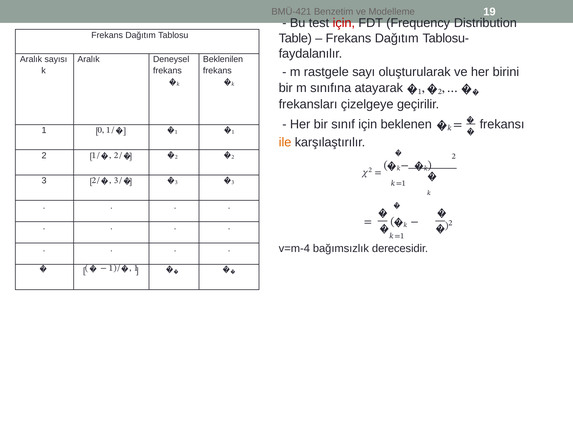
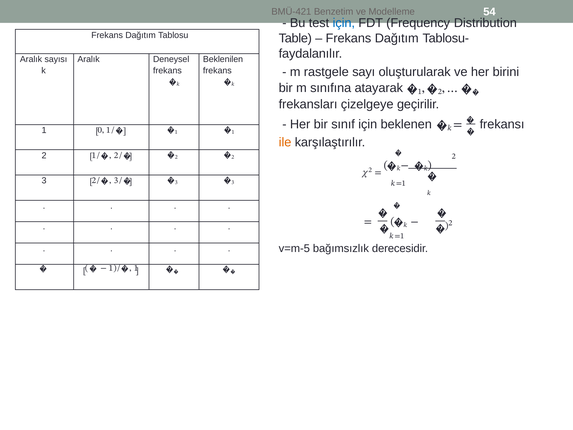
19: 19 -> 54 (489, 12)
için colour: red -> blue (344, 23)
v=m-4: v=m-4 -> v=m-5 (294, 248)
